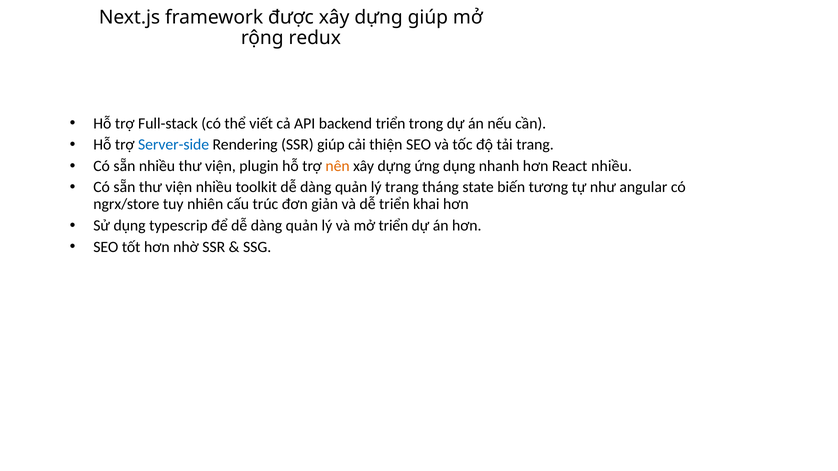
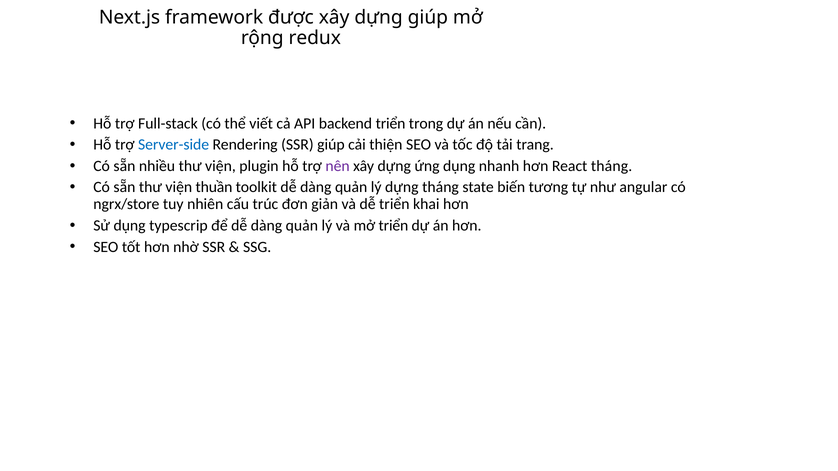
nên colour: orange -> purple (338, 166)
React nhiều: nhiều -> tháng (612, 166)
viện nhiều: nhiều -> thuần (214, 187)
lý trang: trang -> dựng (402, 187)
